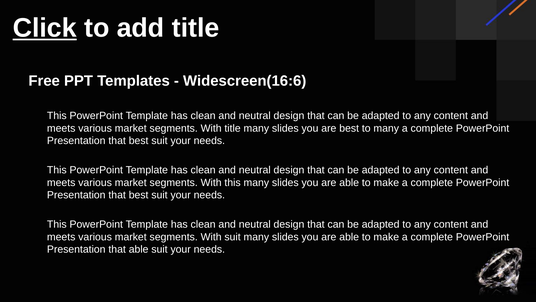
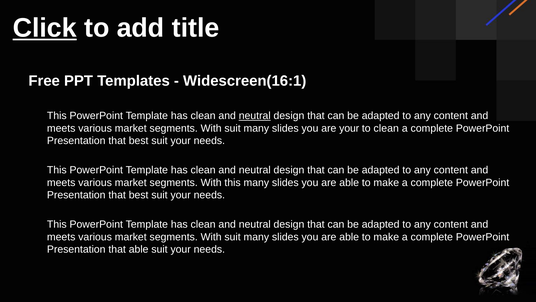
Widescreen(16:6: Widescreen(16:6 -> Widescreen(16:1 (245, 81)
neutral underline: none -> present (255, 116)
title: title -> suit (233, 128)
are best: best -> your (349, 128)
to many: many -> clean (386, 128)
